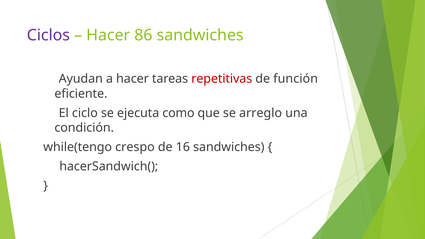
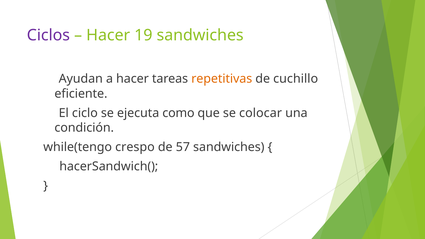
86: 86 -> 19 (143, 35)
repetitivas colour: red -> orange (222, 79)
función: función -> cuchillo (296, 79)
arreglo: arreglo -> colocar (261, 113)
16: 16 -> 57 (183, 147)
